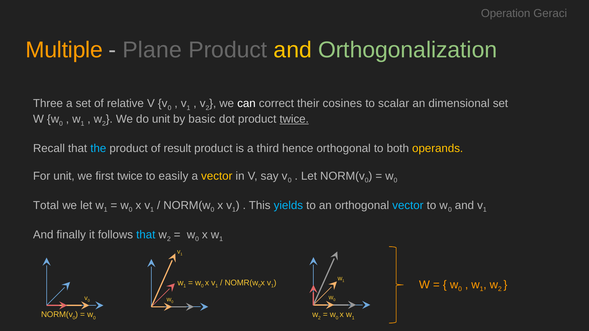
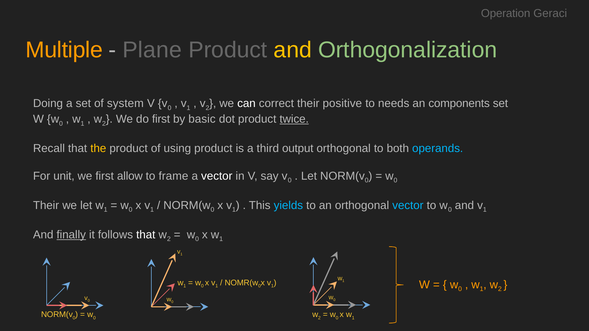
Three: Three -> Doing (48, 104)
relative: relative -> system (125, 104)
cosines: cosines -> positive (342, 104)
scalar: scalar -> needs (394, 104)
dimensional: dimensional -> components (459, 104)
do unit: unit -> first (161, 119)
the colour: light blue -> yellow (98, 149)
result: result -> using (177, 149)
hence: hence -> output (298, 149)
operands colour: yellow -> light blue (438, 149)
first twice: twice -> allow (130, 176)
easily: easily -> frame (173, 176)
vector colour: yellow -> white (217, 176)
Total: Total -> Their (46, 205)
finally underline: none -> present (71, 235)
that colour: light blue -> white (146, 235)
